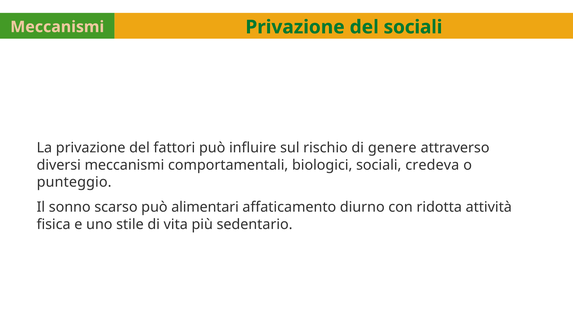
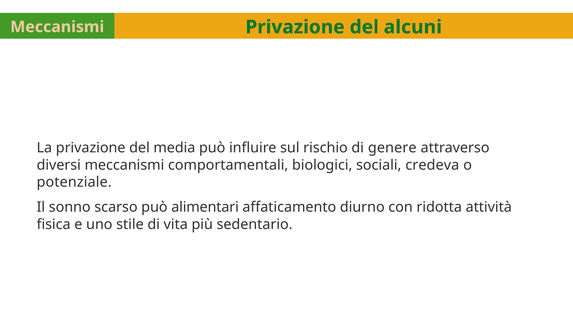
del sociali: sociali -> alcuni (413, 27)
fattori: fattori -> media (174, 148)
punteggio: punteggio -> potenziale (74, 182)
